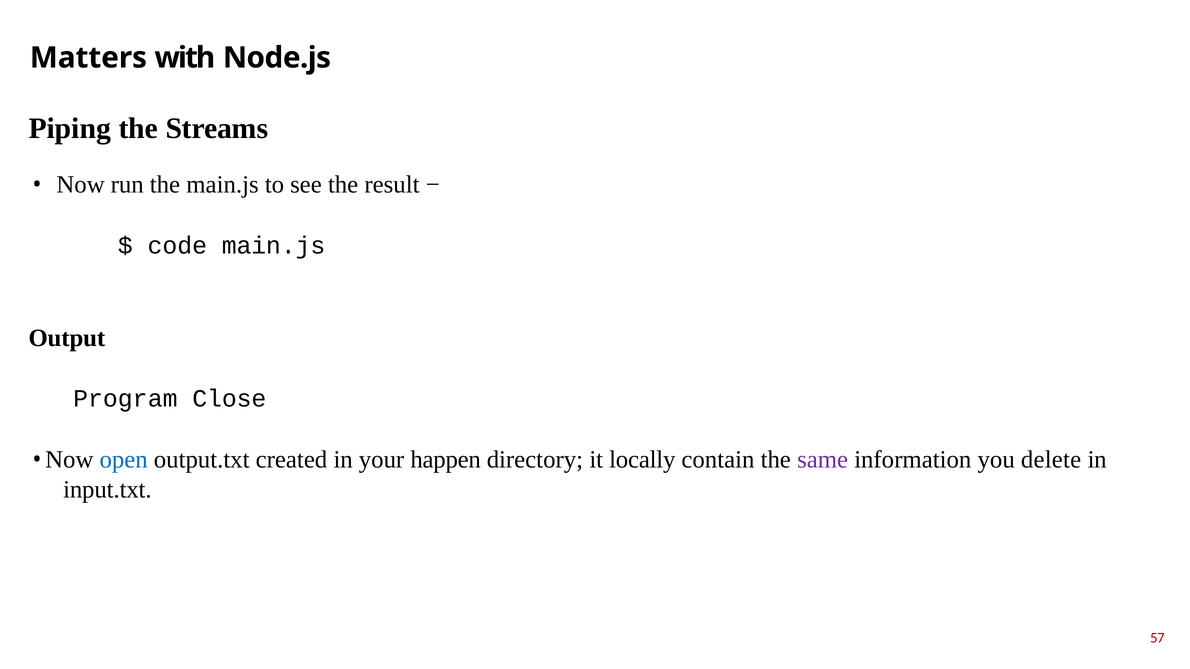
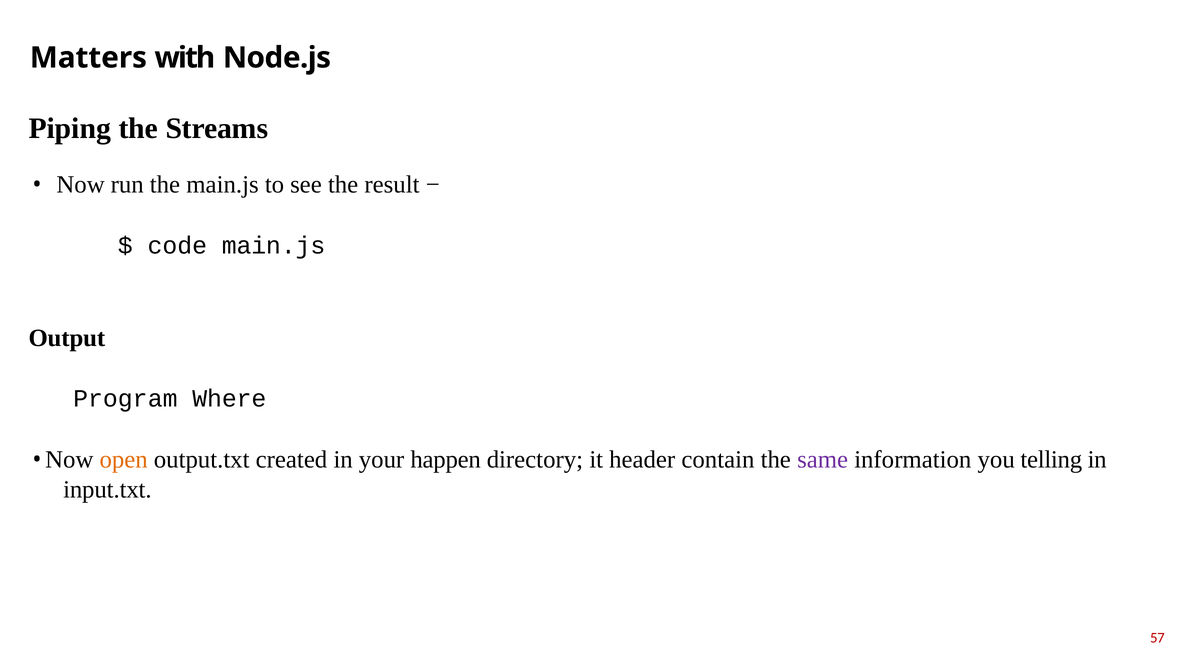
Close: Close -> Where (229, 399)
open colour: blue -> orange (124, 460)
locally: locally -> header (642, 460)
delete: delete -> telling (1051, 460)
